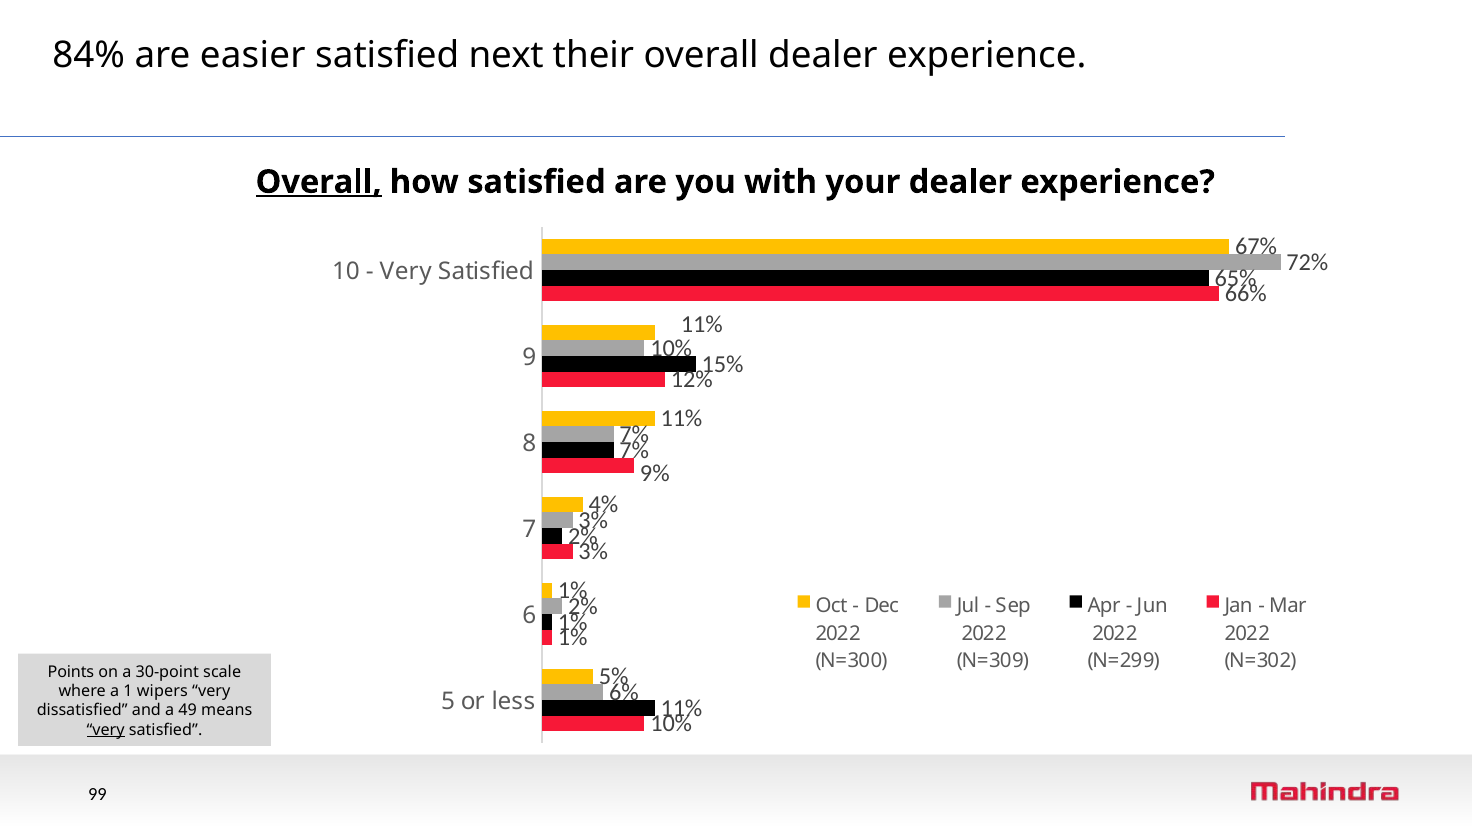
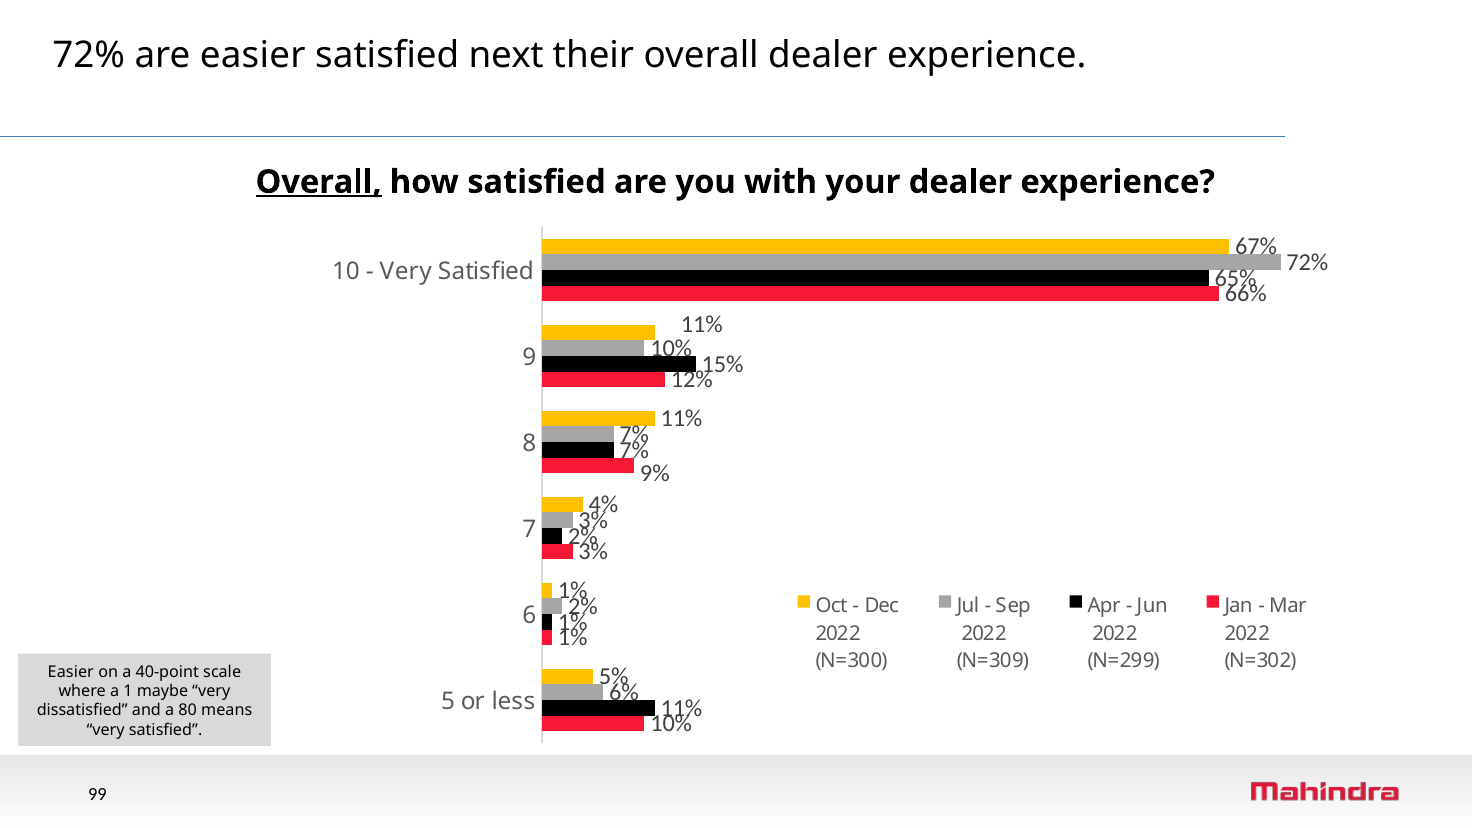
84%: 84% -> 72% (89, 56)
Points: Points -> Easier (71, 672)
30-point: 30-point -> 40-point (167, 672)
wipers: wipers -> maybe (163, 691)
49: 49 -> 80 (188, 711)
very underline: present -> none (106, 730)
